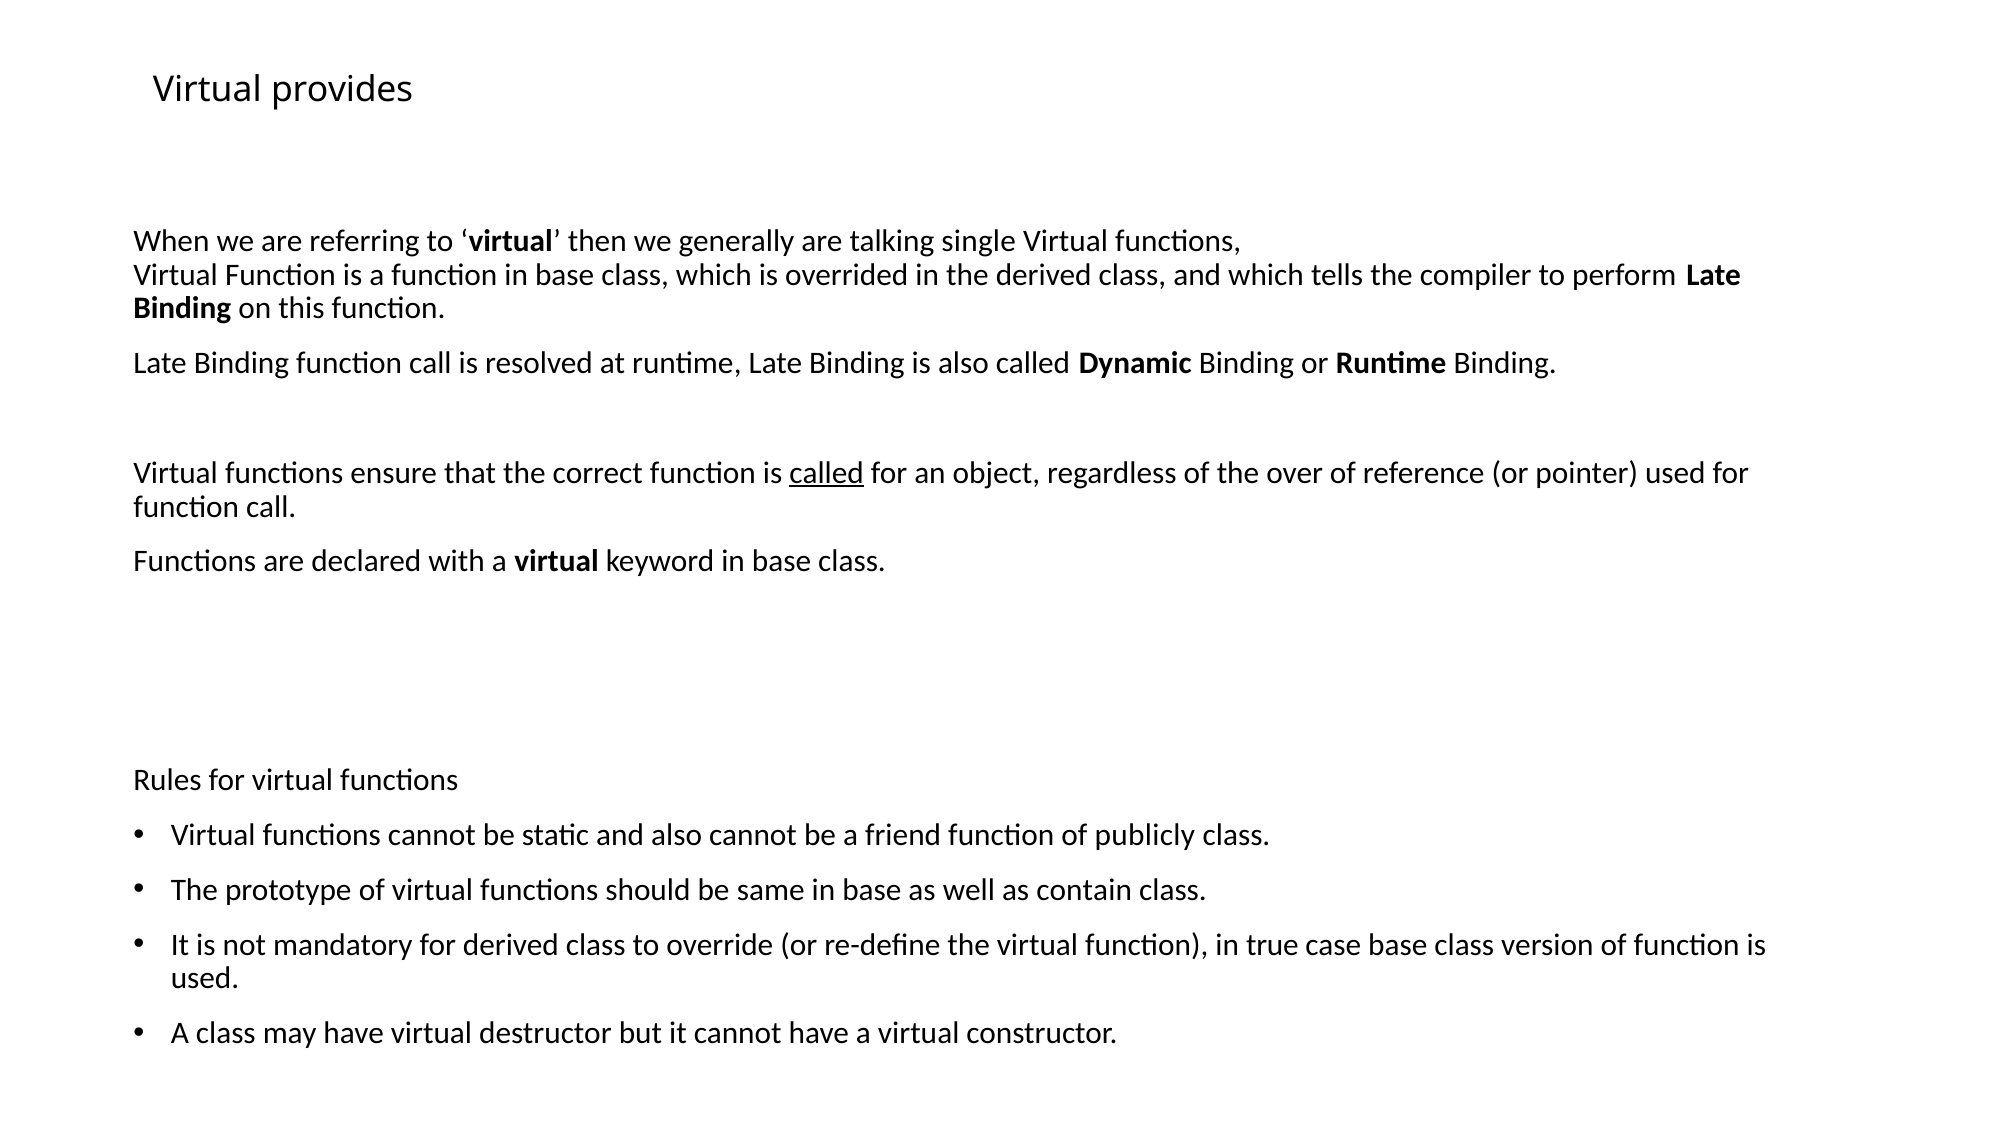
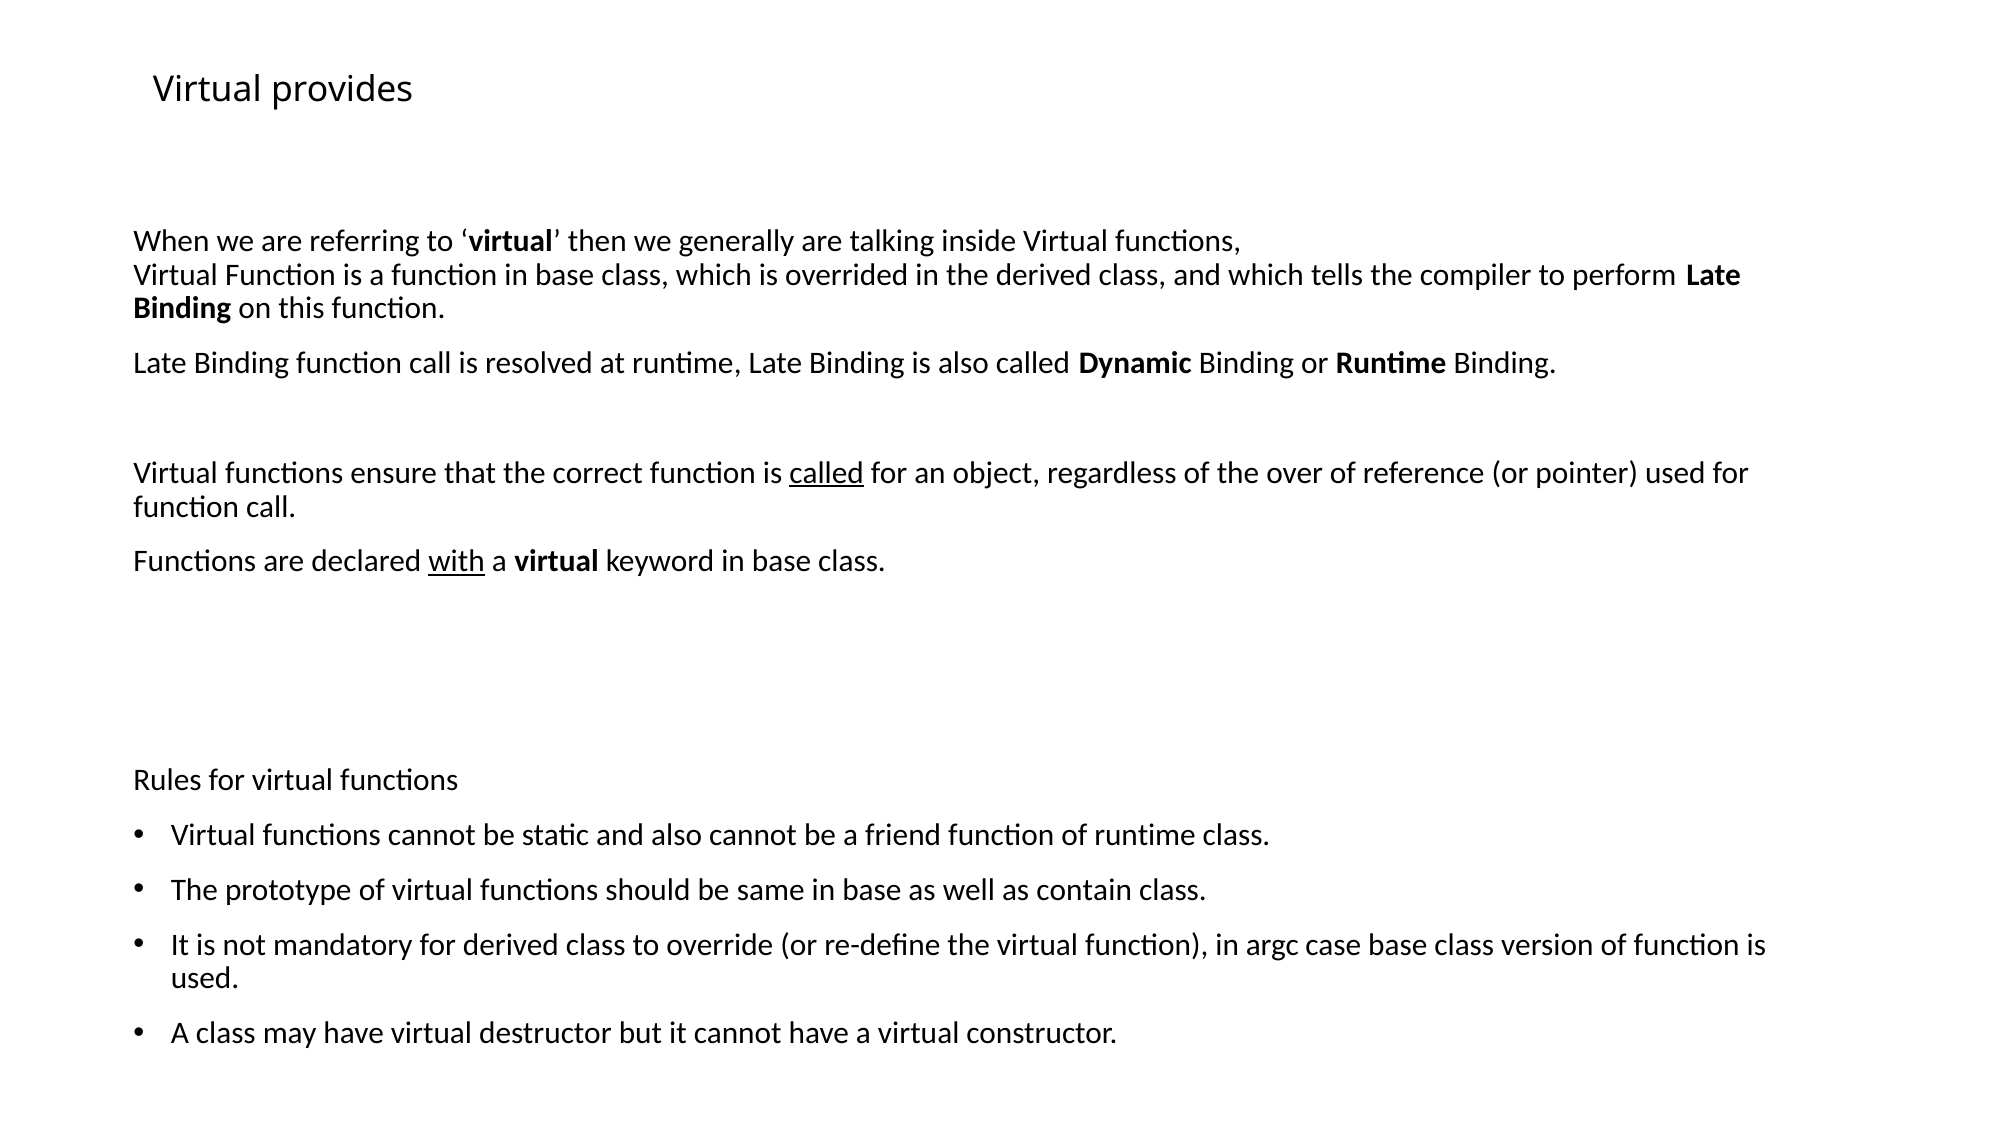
single: single -> inside (979, 241)
with underline: none -> present (457, 561)
of publicly: publicly -> runtime (1145, 835)
true: true -> argc (1272, 945)
